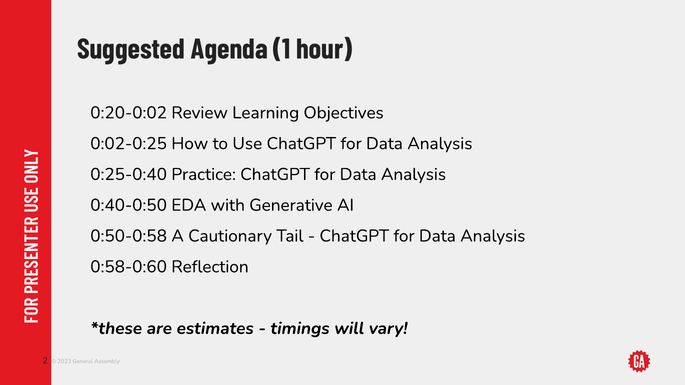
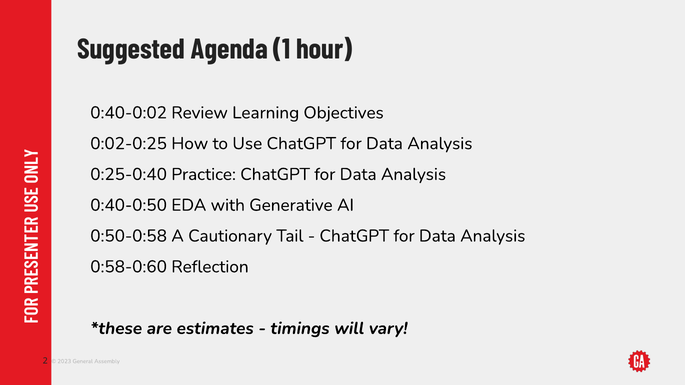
0:20-0:02: 0:20-0:02 -> 0:40-0:02 (129, 113)
